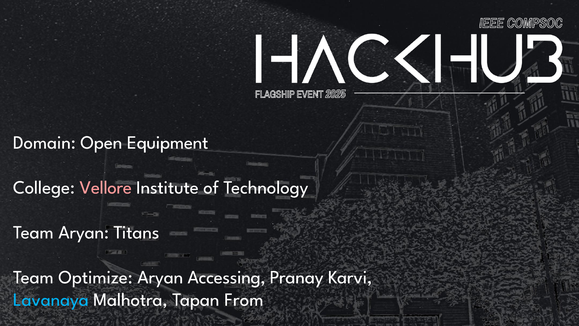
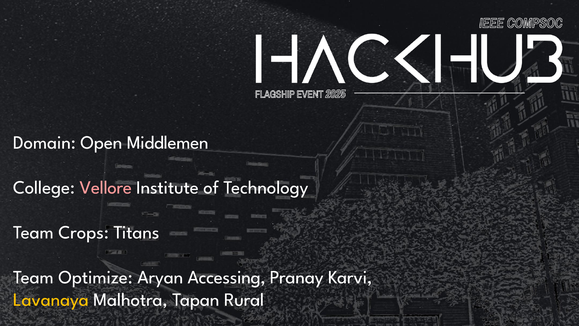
Equipment: Equipment -> Middlemen (168, 142)
Team Aryan: Aryan -> Crops (84, 232)
Lavanaya colour: light blue -> yellow (51, 299)
From: From -> Rural (244, 299)
